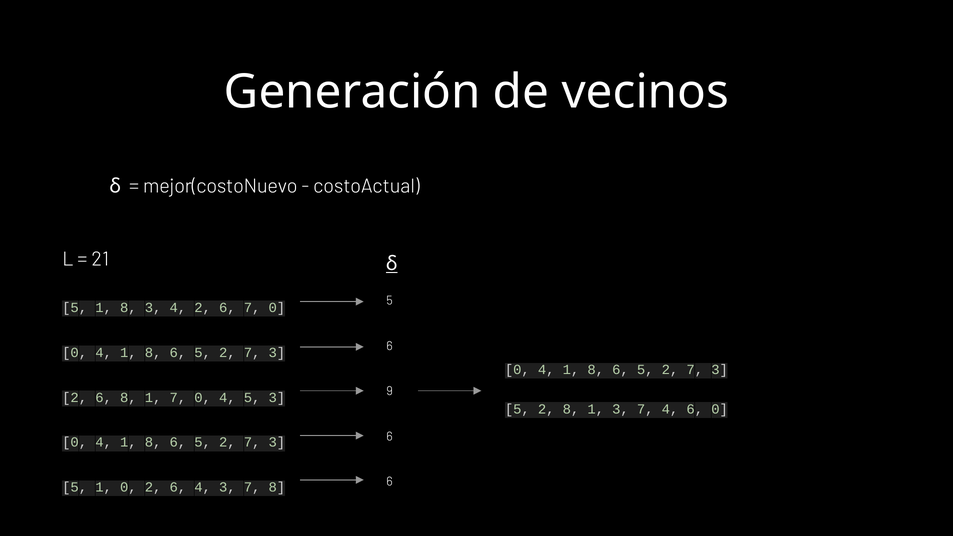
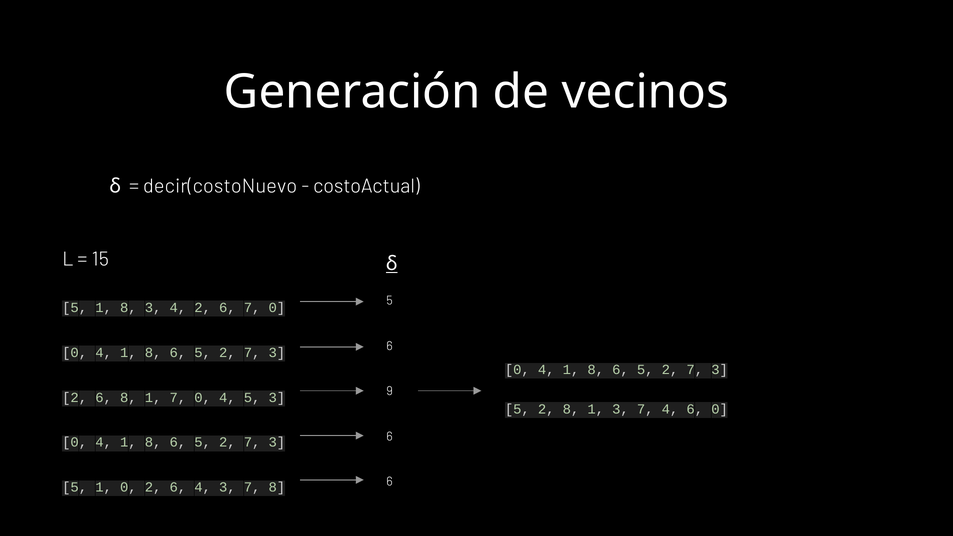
mejor(costoNuevo: mejor(costoNuevo -> decir(costoNuevo (220, 186)
21: 21 -> 15 (100, 259)
